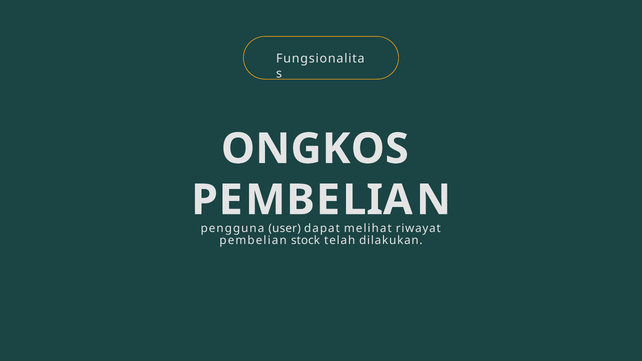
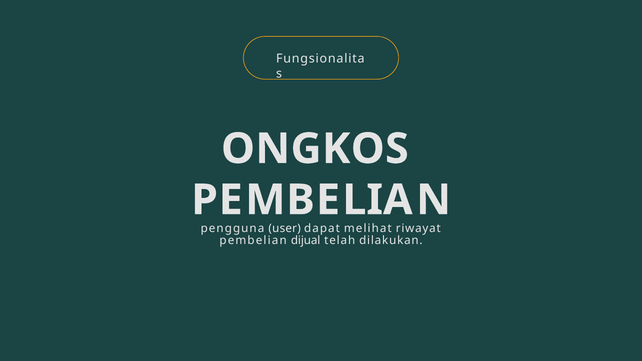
stock: stock -> dijual (306, 241)
